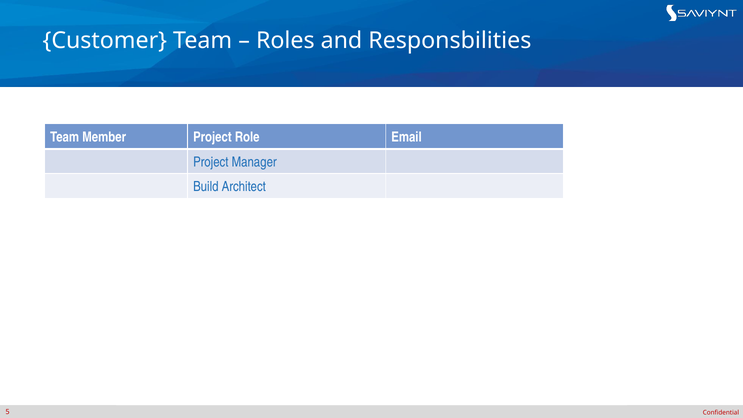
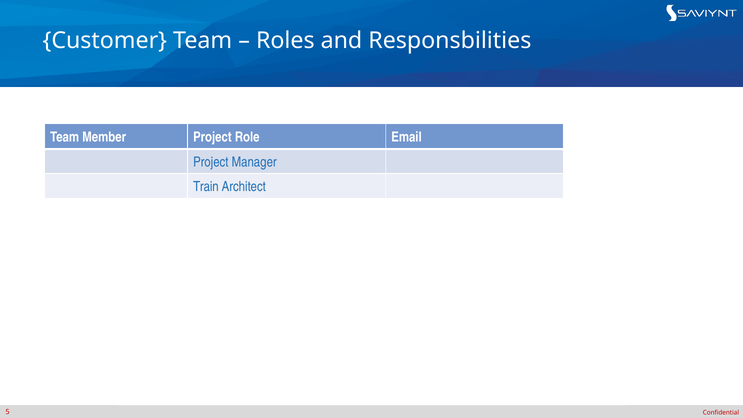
Build: Build -> Train (206, 187)
